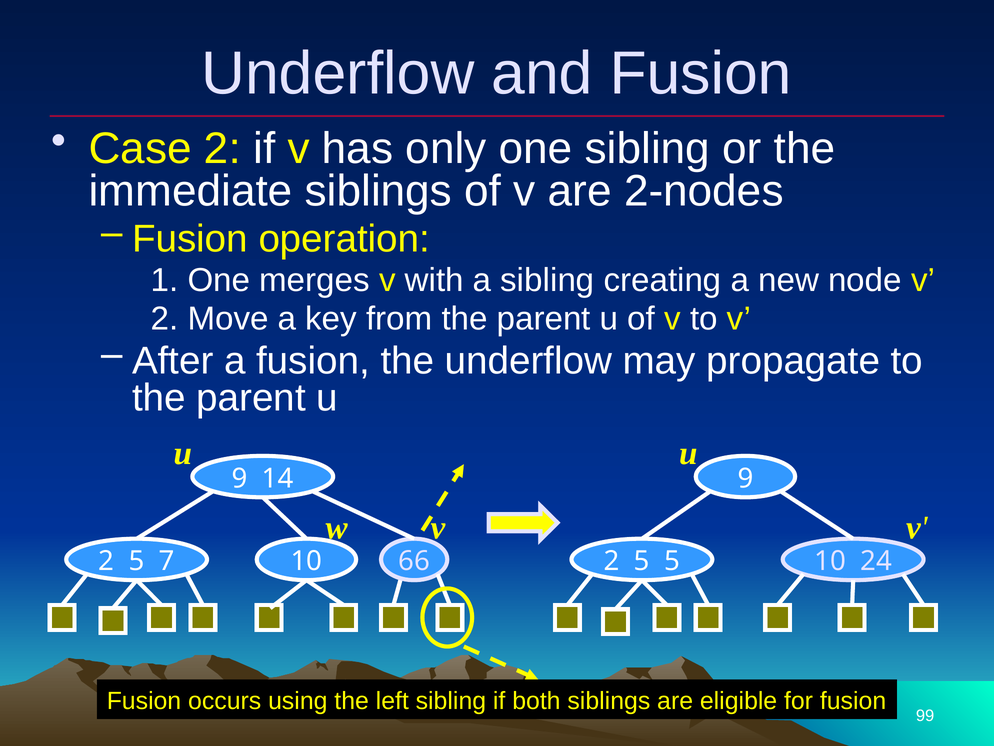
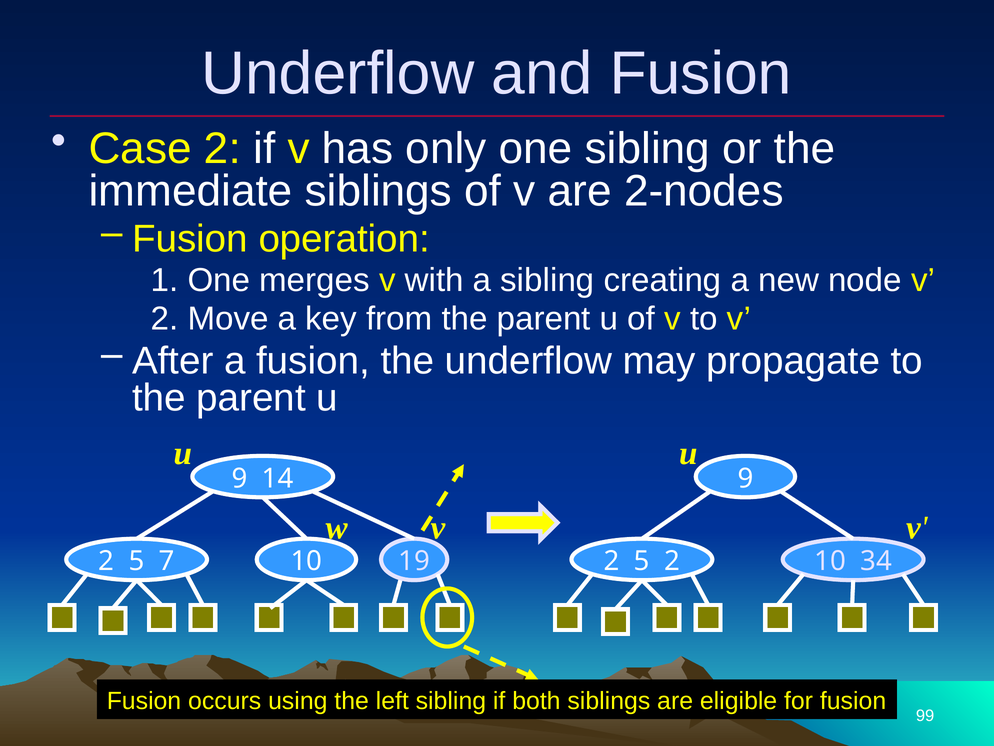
66: 66 -> 19 (414, 561)
5: 5 -> 2 (672, 561)
24: 24 -> 34 (876, 561)
